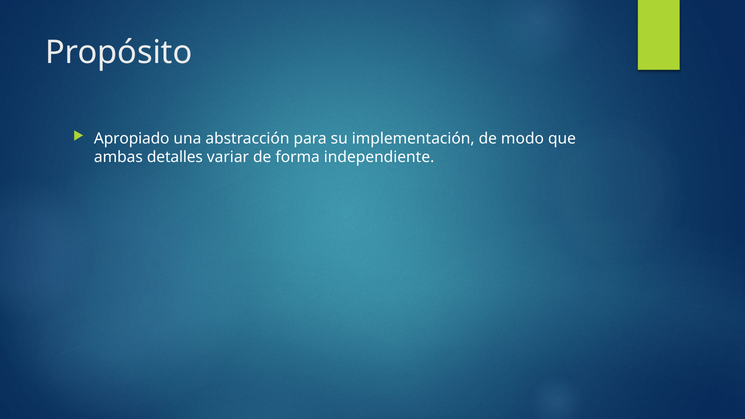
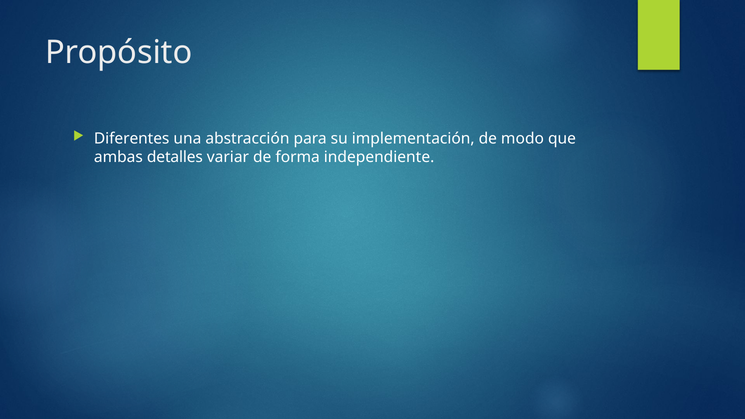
Apropiado: Apropiado -> Diferentes (132, 139)
